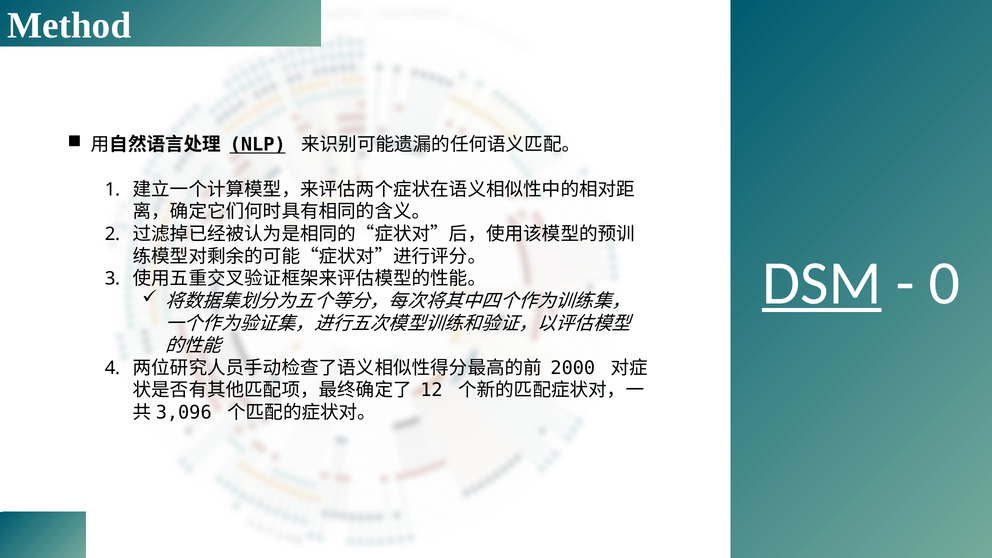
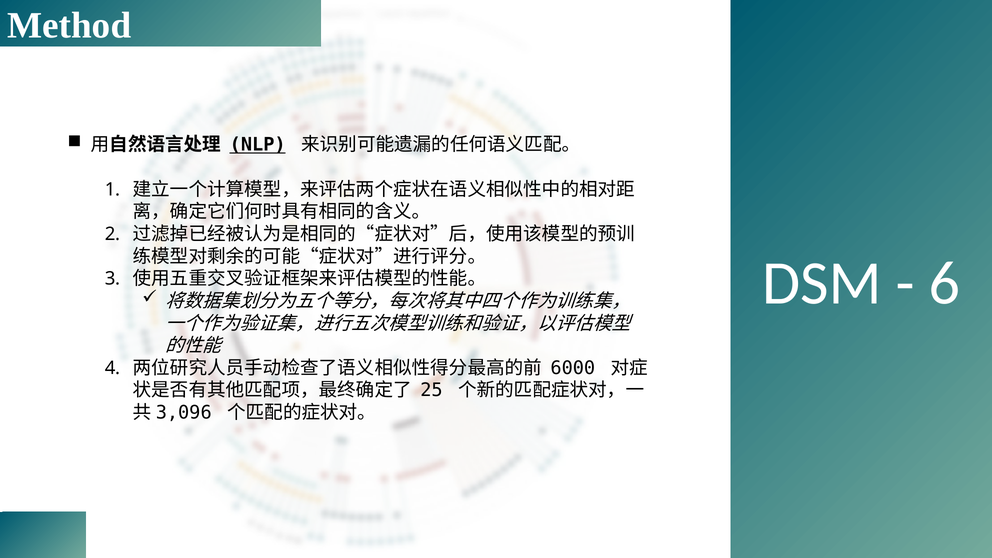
DSM underline: present -> none (822, 283)
0: 0 -> 6 (944, 283)
2000: 2000 -> 6000 (573, 368)
12: 12 -> 25 (431, 390)
